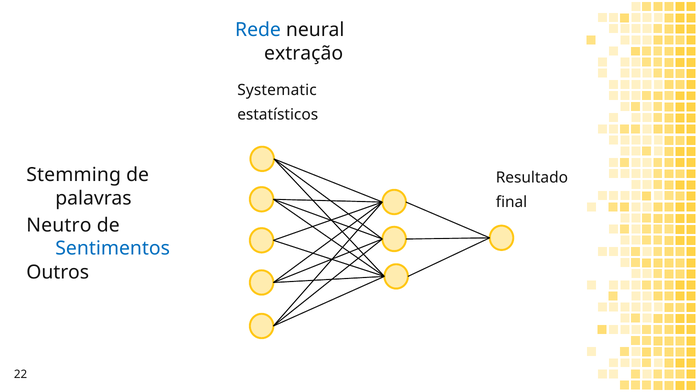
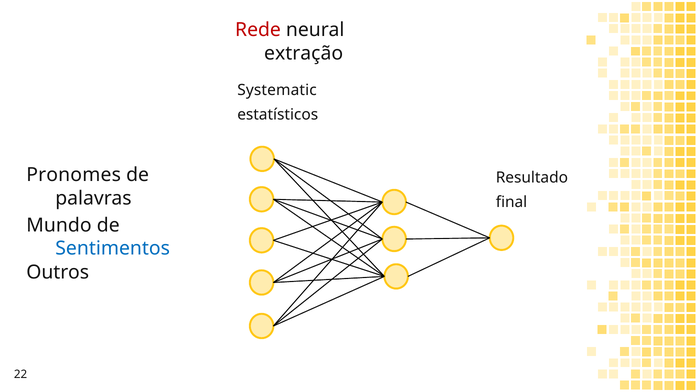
Rede colour: blue -> red (258, 30)
Stemming: Stemming -> Pronomes (74, 175)
Neutro: Neutro -> Mundo (59, 225)
